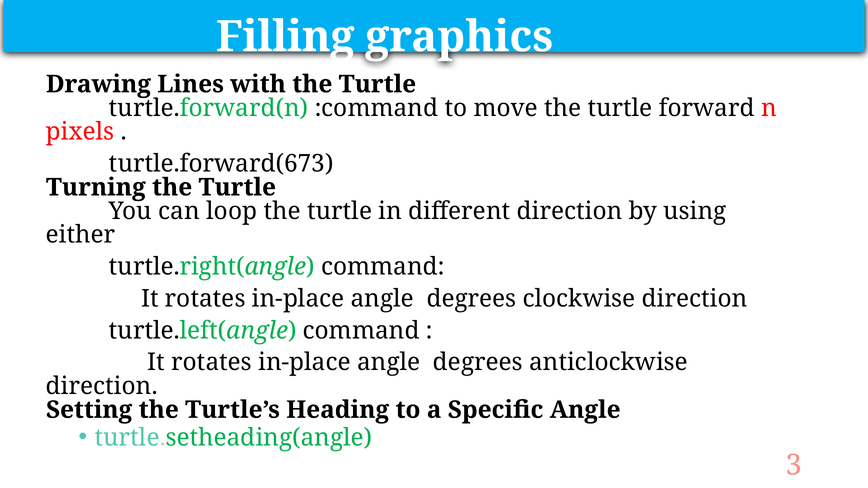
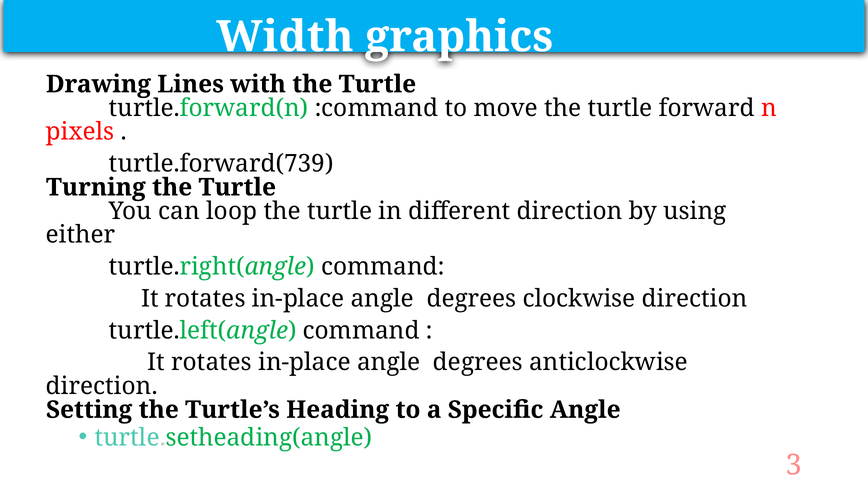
Filling: Filling -> Width (285, 37)
turtle.forward(673: turtle.forward(673 -> turtle.forward(739 (221, 164)
